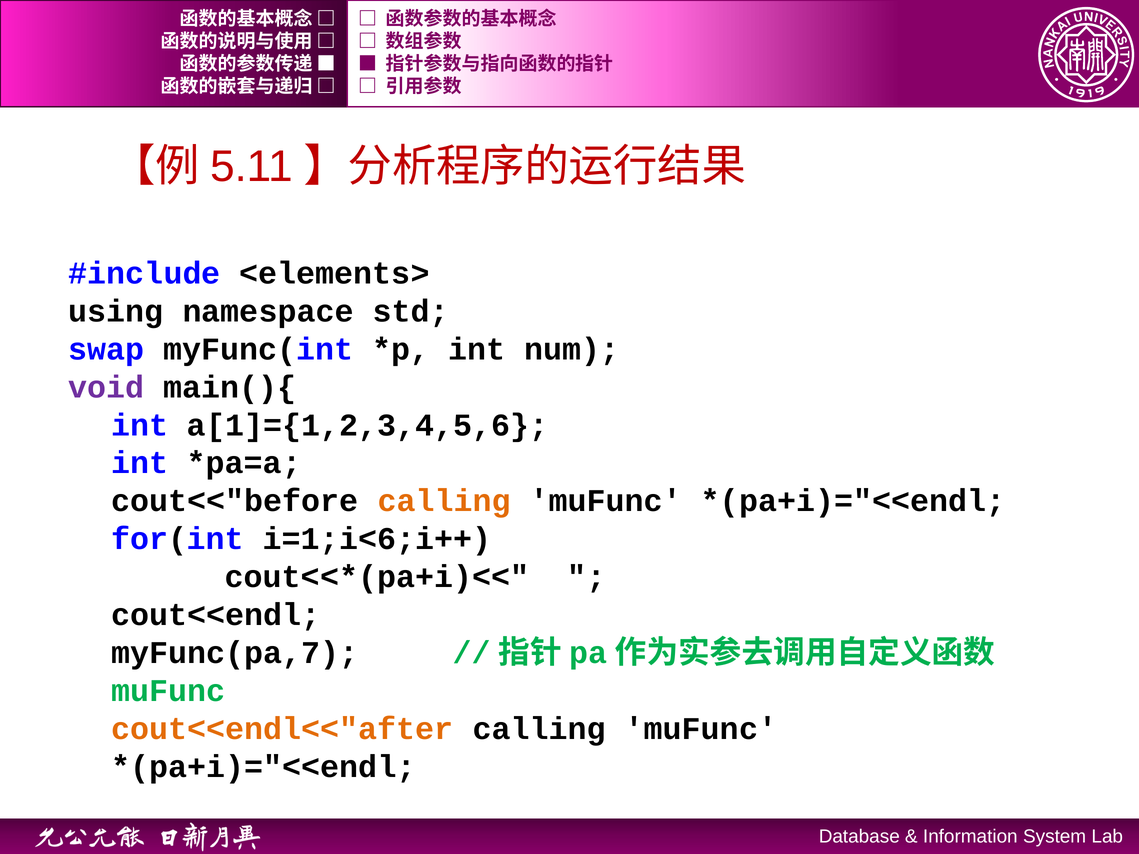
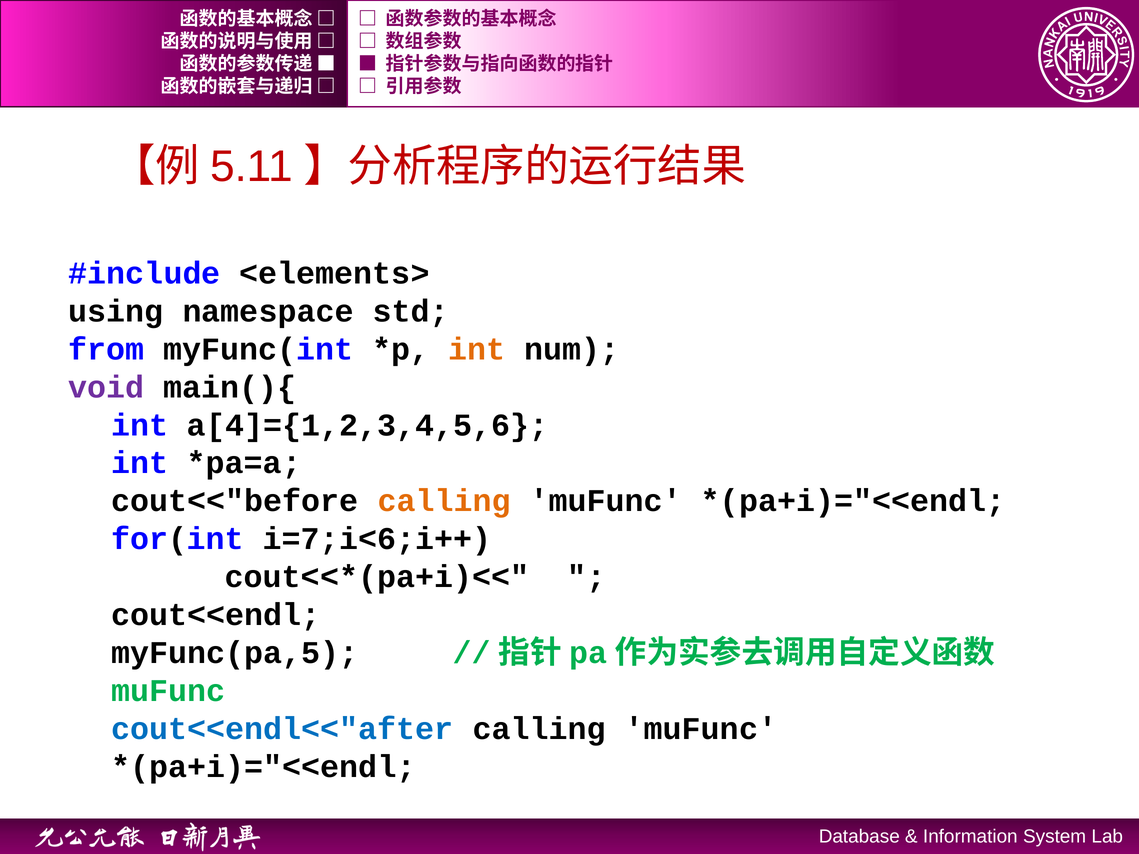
swap: swap -> from (106, 349)
int colour: black -> orange (477, 349)
a[1]={1,2,3,4,5,6: a[1]={1,2,3,4,5,6 -> a[4]={1,2,3,4,5,6 (368, 425)
i=1;i<6;i++: i=1;i<6;i++ -> i=7;i<6;i++ (377, 539)
myFunc(pa,7: myFunc(pa,7 -> myFunc(pa,5 (235, 653)
cout<<endl<<"after colour: orange -> blue (282, 729)
